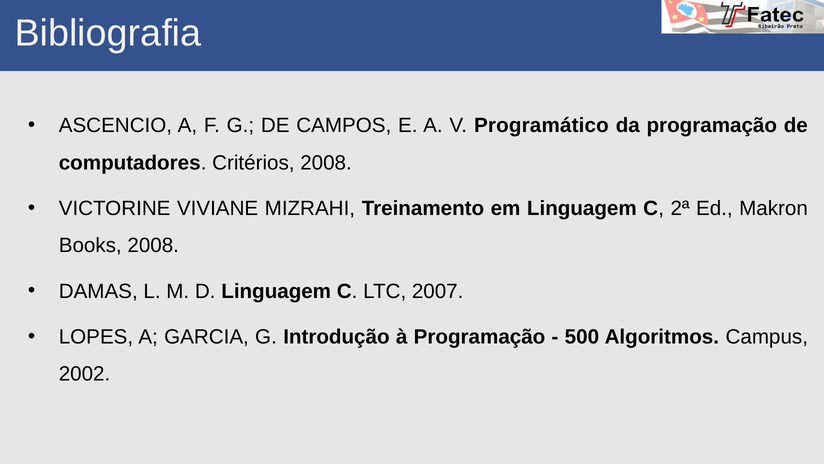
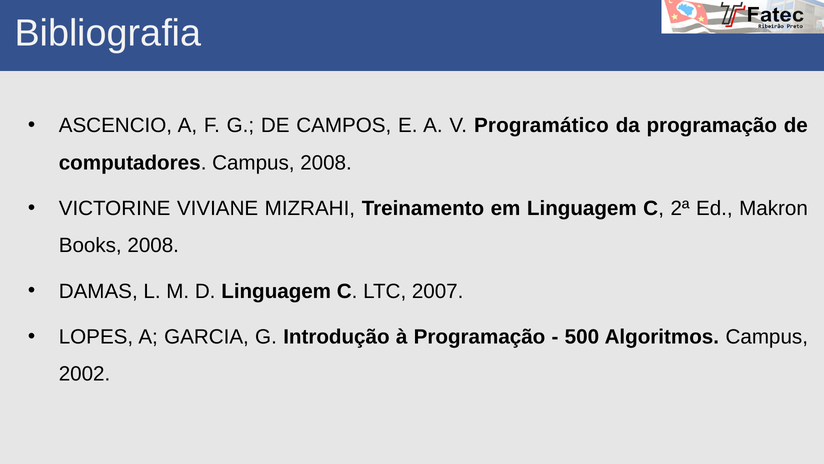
computadores Critérios: Critérios -> Campus (253, 163)
